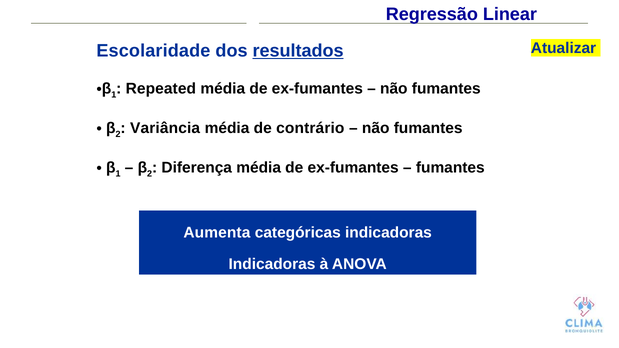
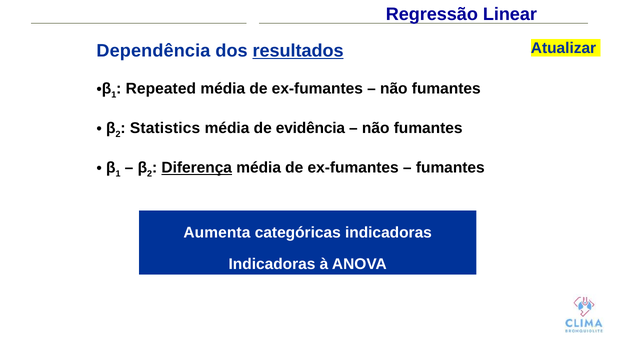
Escolaridade: Escolaridade -> Dependência (153, 51)
Variância: Variância -> Statistics (165, 128)
contrário: contrário -> evidência (310, 128)
Diferença underline: none -> present (197, 168)
